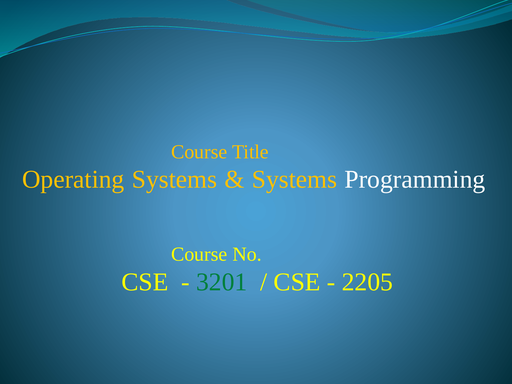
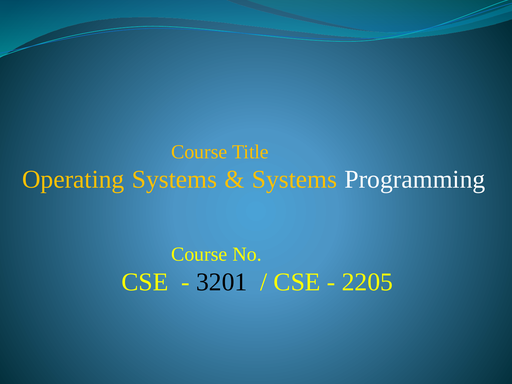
3201 colour: green -> black (222, 282)
